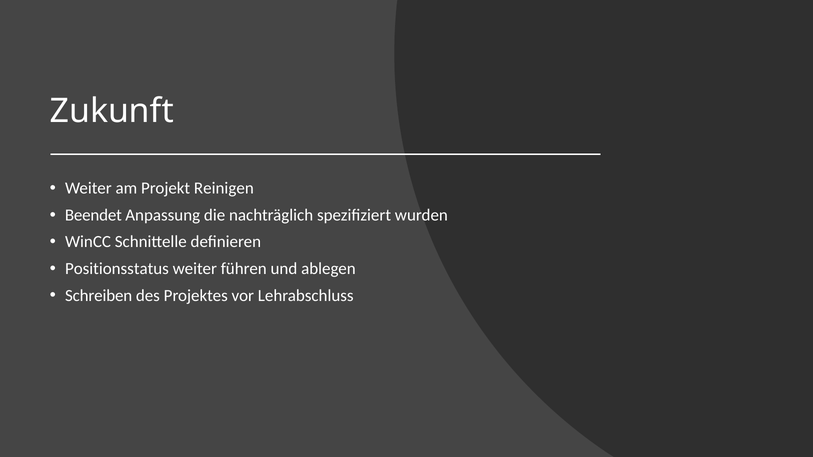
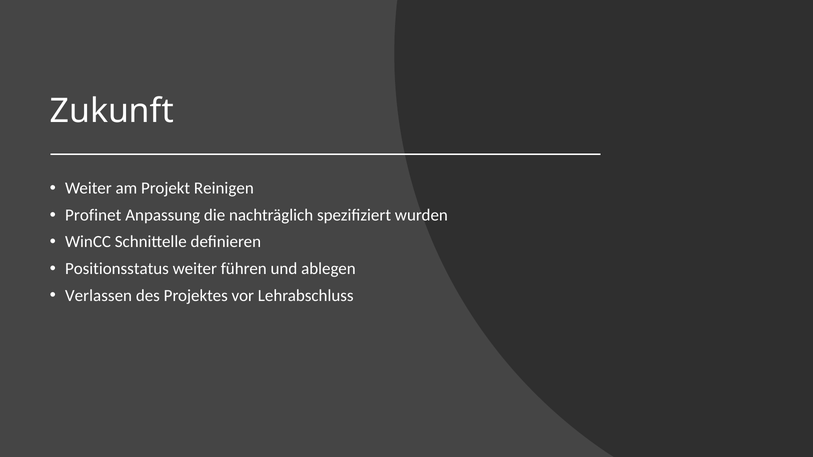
Beendet: Beendet -> Profinet (93, 215)
Schreiben: Schreiben -> Verlassen (99, 296)
